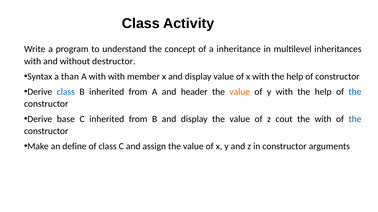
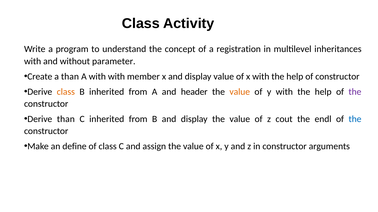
inheritance: inheritance -> registration (239, 49)
destructor: destructor -> parameter (114, 61)
Syntax: Syntax -> Create (40, 77)
class colour: blue -> orange (66, 92)
the colour: blue -> purple (355, 92)
Derive base: base -> than (66, 119)
the with: with -> endl (323, 119)
